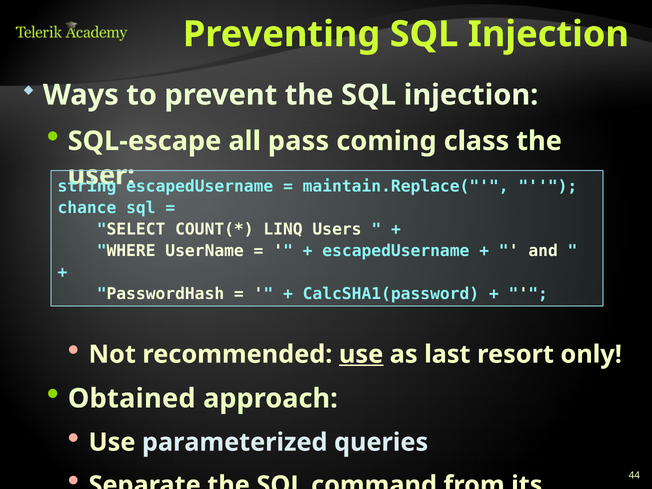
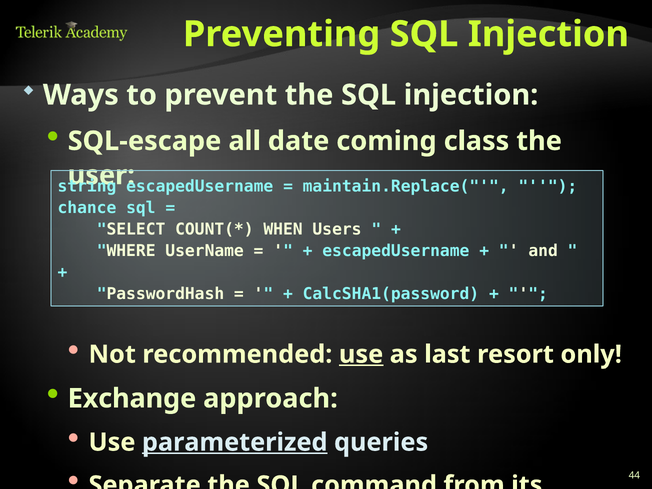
pass: pass -> date (299, 141)
LINQ: LINQ -> WHEN (283, 230)
Obtained: Obtained -> Exchange (132, 399)
parameterized underline: none -> present (235, 442)
